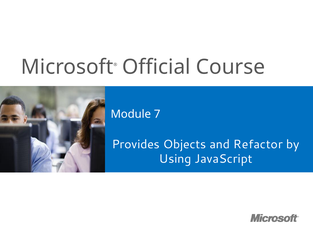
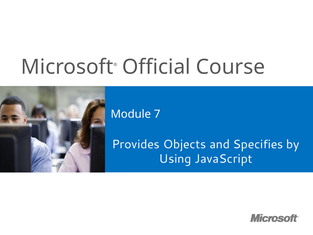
Refactor: Refactor -> Specifies (258, 144)
